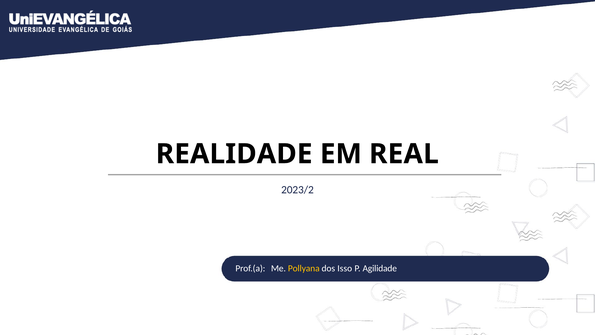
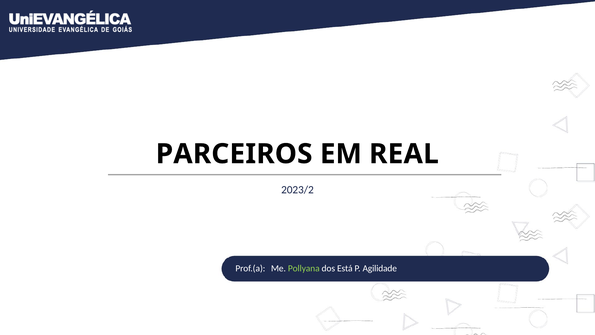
REALIDADE: REALIDADE -> PARCEIROS (234, 154)
Pollyana colour: yellow -> light green (304, 268)
Isso: Isso -> Está (345, 268)
